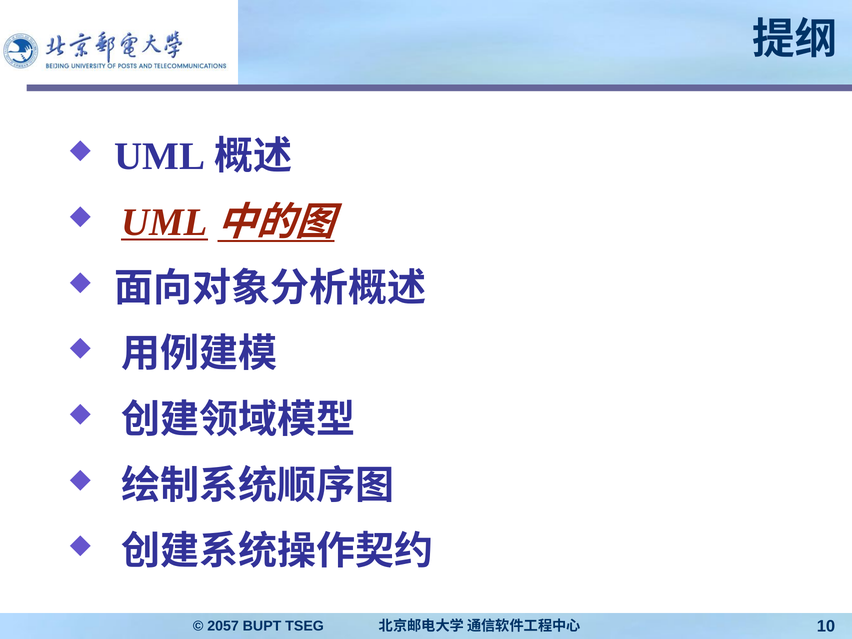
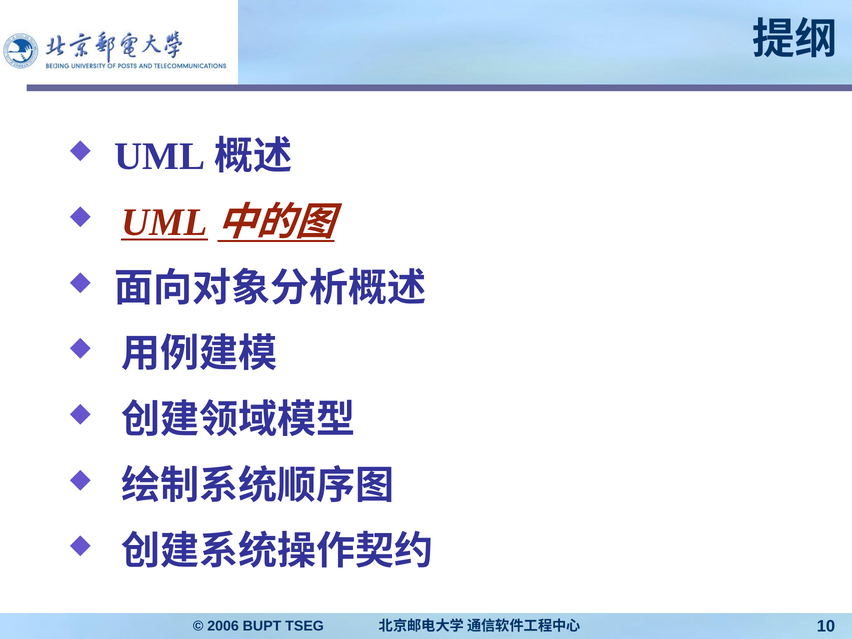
2057: 2057 -> 2006 (223, 626)
